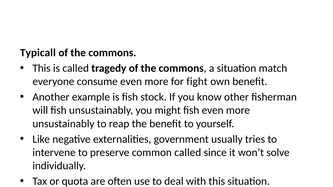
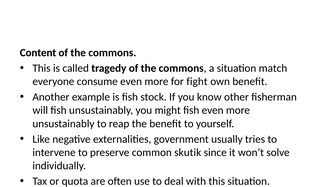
Typicall: Typicall -> Content (38, 53)
common called: called -> skutik (188, 153)
